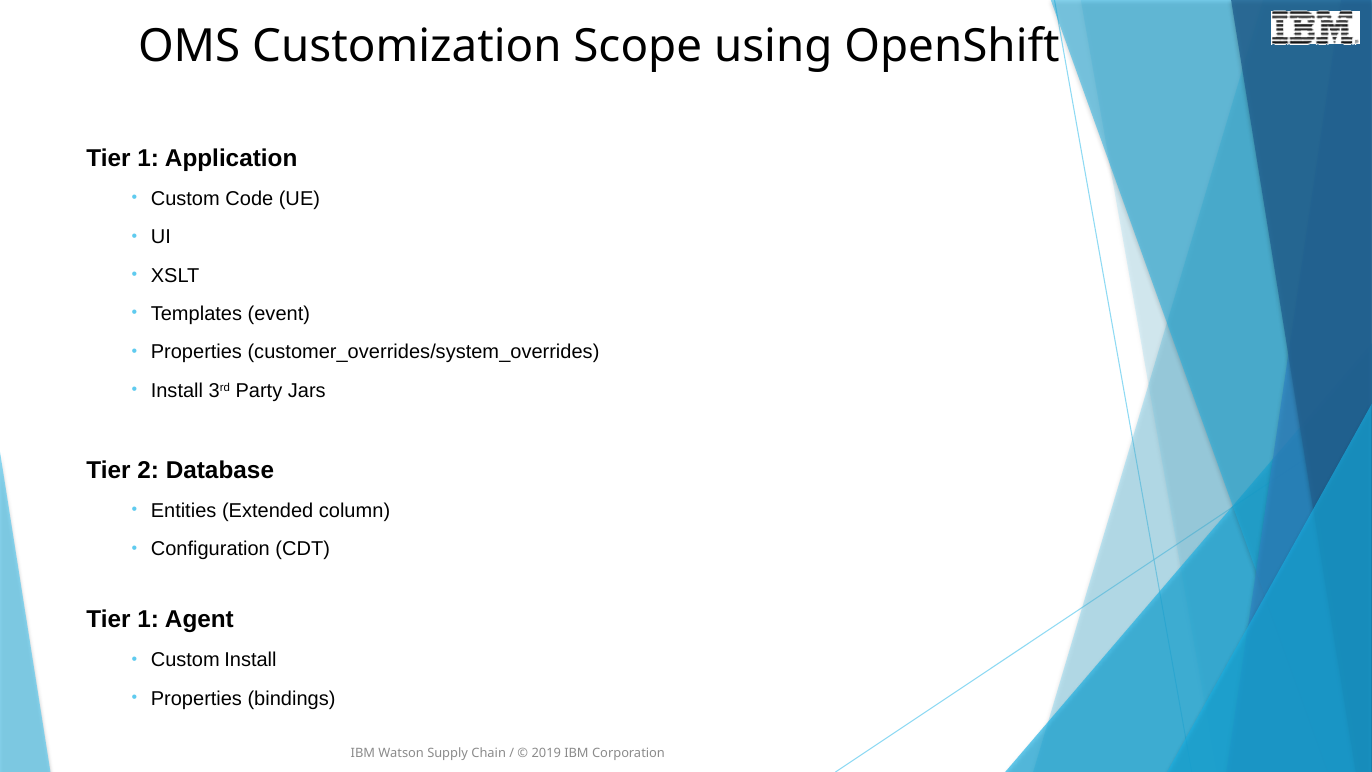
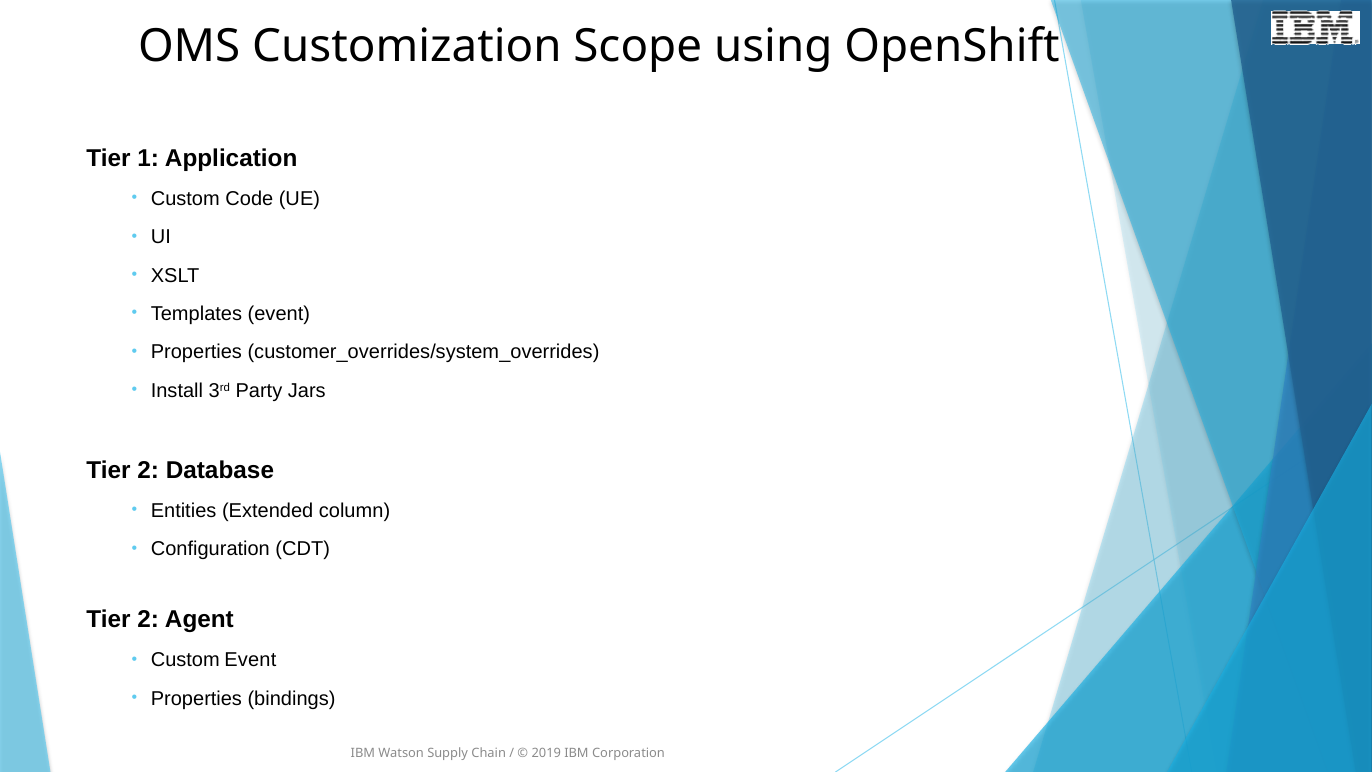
1: 1 -> 2 (148, 619)
Custom Install: Install -> Event (250, 660)
